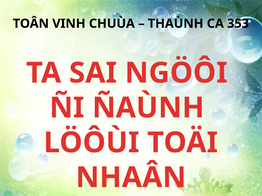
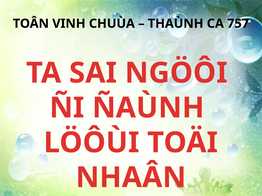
353: 353 -> 757 (238, 24)
